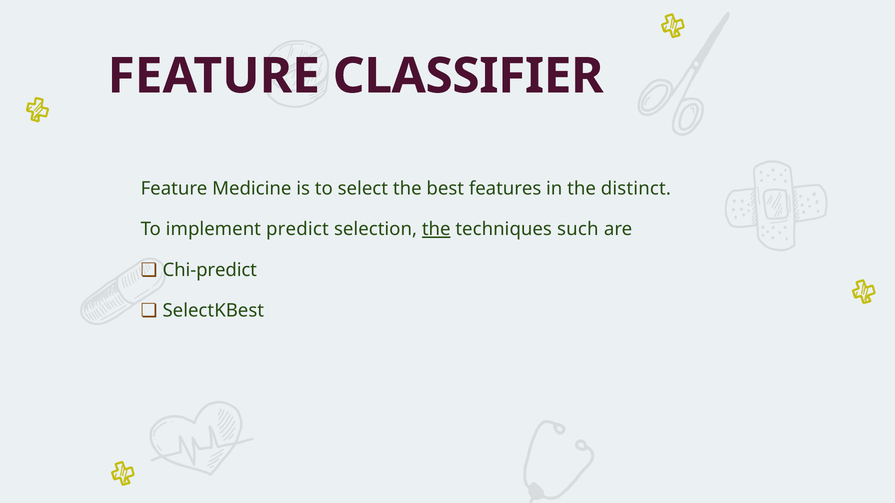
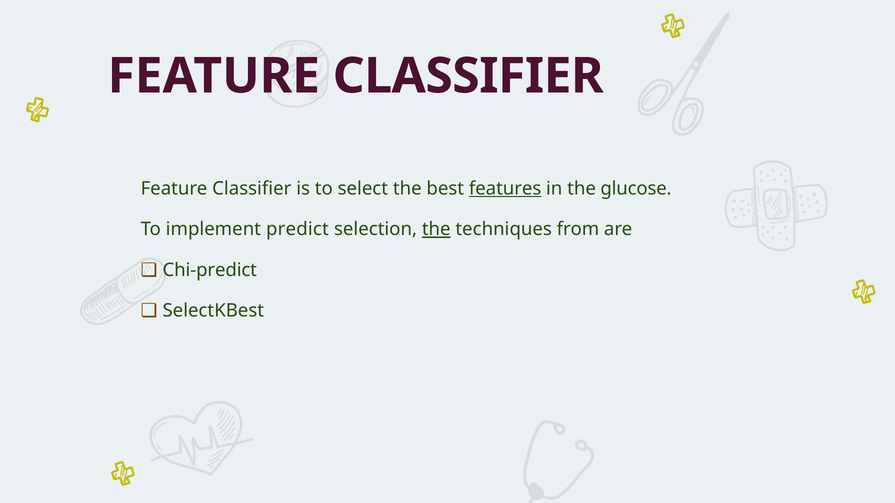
Medicine: Medicine -> Classifier (252, 189)
features underline: none -> present (505, 189)
distinct: distinct -> glucose (636, 189)
such: such -> from (578, 229)
